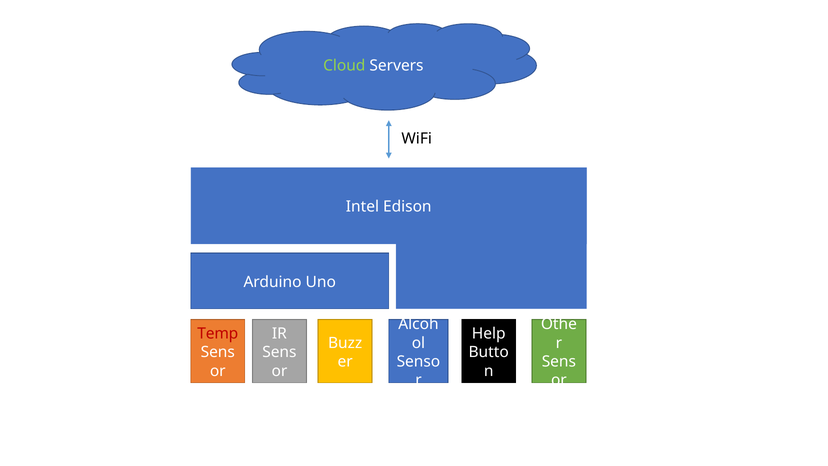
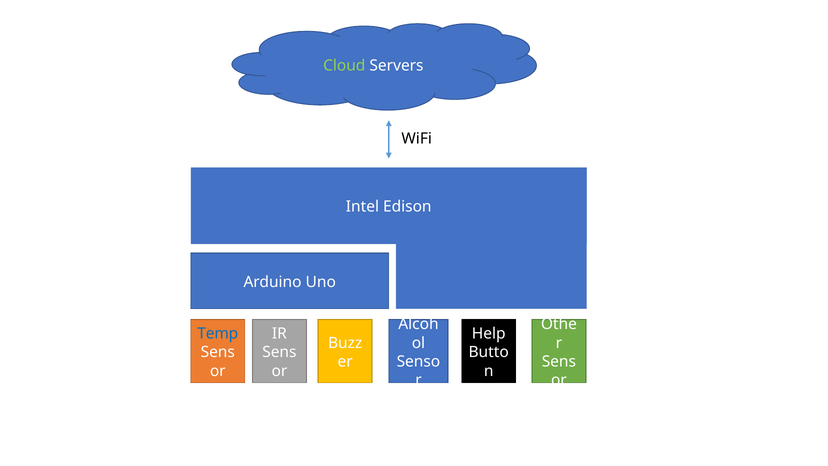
Temp colour: red -> blue (218, 333)
